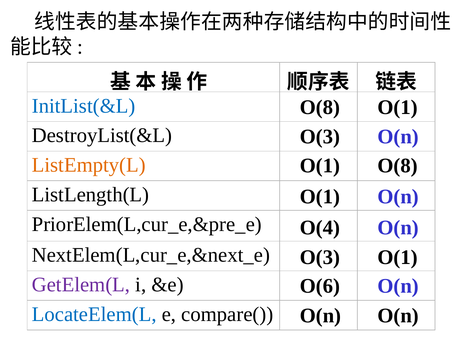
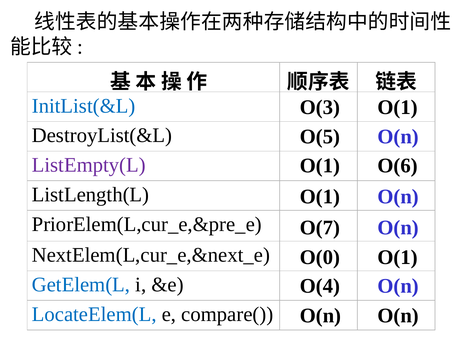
O(8: O(8 -> O(3 (320, 107)
O(3: O(3 -> O(5 (320, 137)
ListEmpty(L colour: orange -> purple (89, 165)
O(1 O(8: O(8 -> O(6 (398, 165)
O(4: O(4 -> O(7 (320, 227)
O(3: O(3 -> O(0 (320, 257)
GetElem(L colour: purple -> blue (81, 284)
O(6: O(6 -> O(4 (320, 286)
